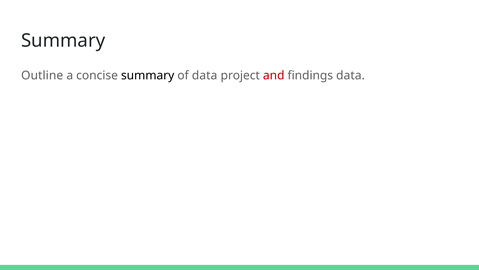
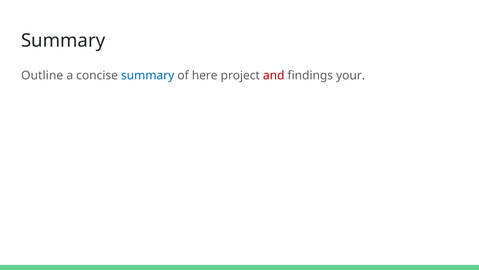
summary colour: black -> blue (148, 75)
of data: data -> here (205, 75)
findings data: data -> your (351, 75)
